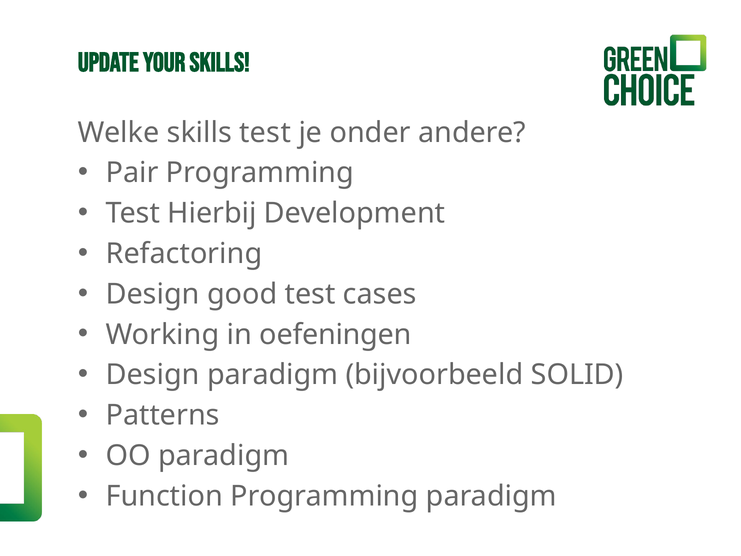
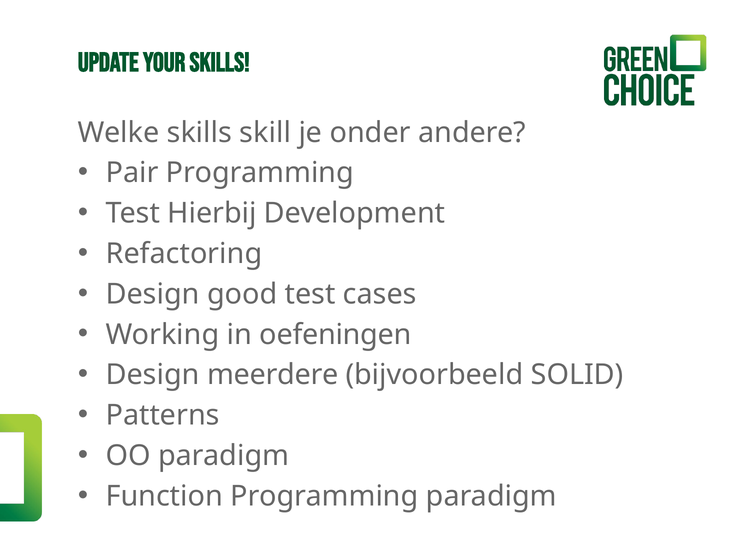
skills test: test -> skill (265, 132)
Design paradigm: paradigm -> meerdere (273, 375)
